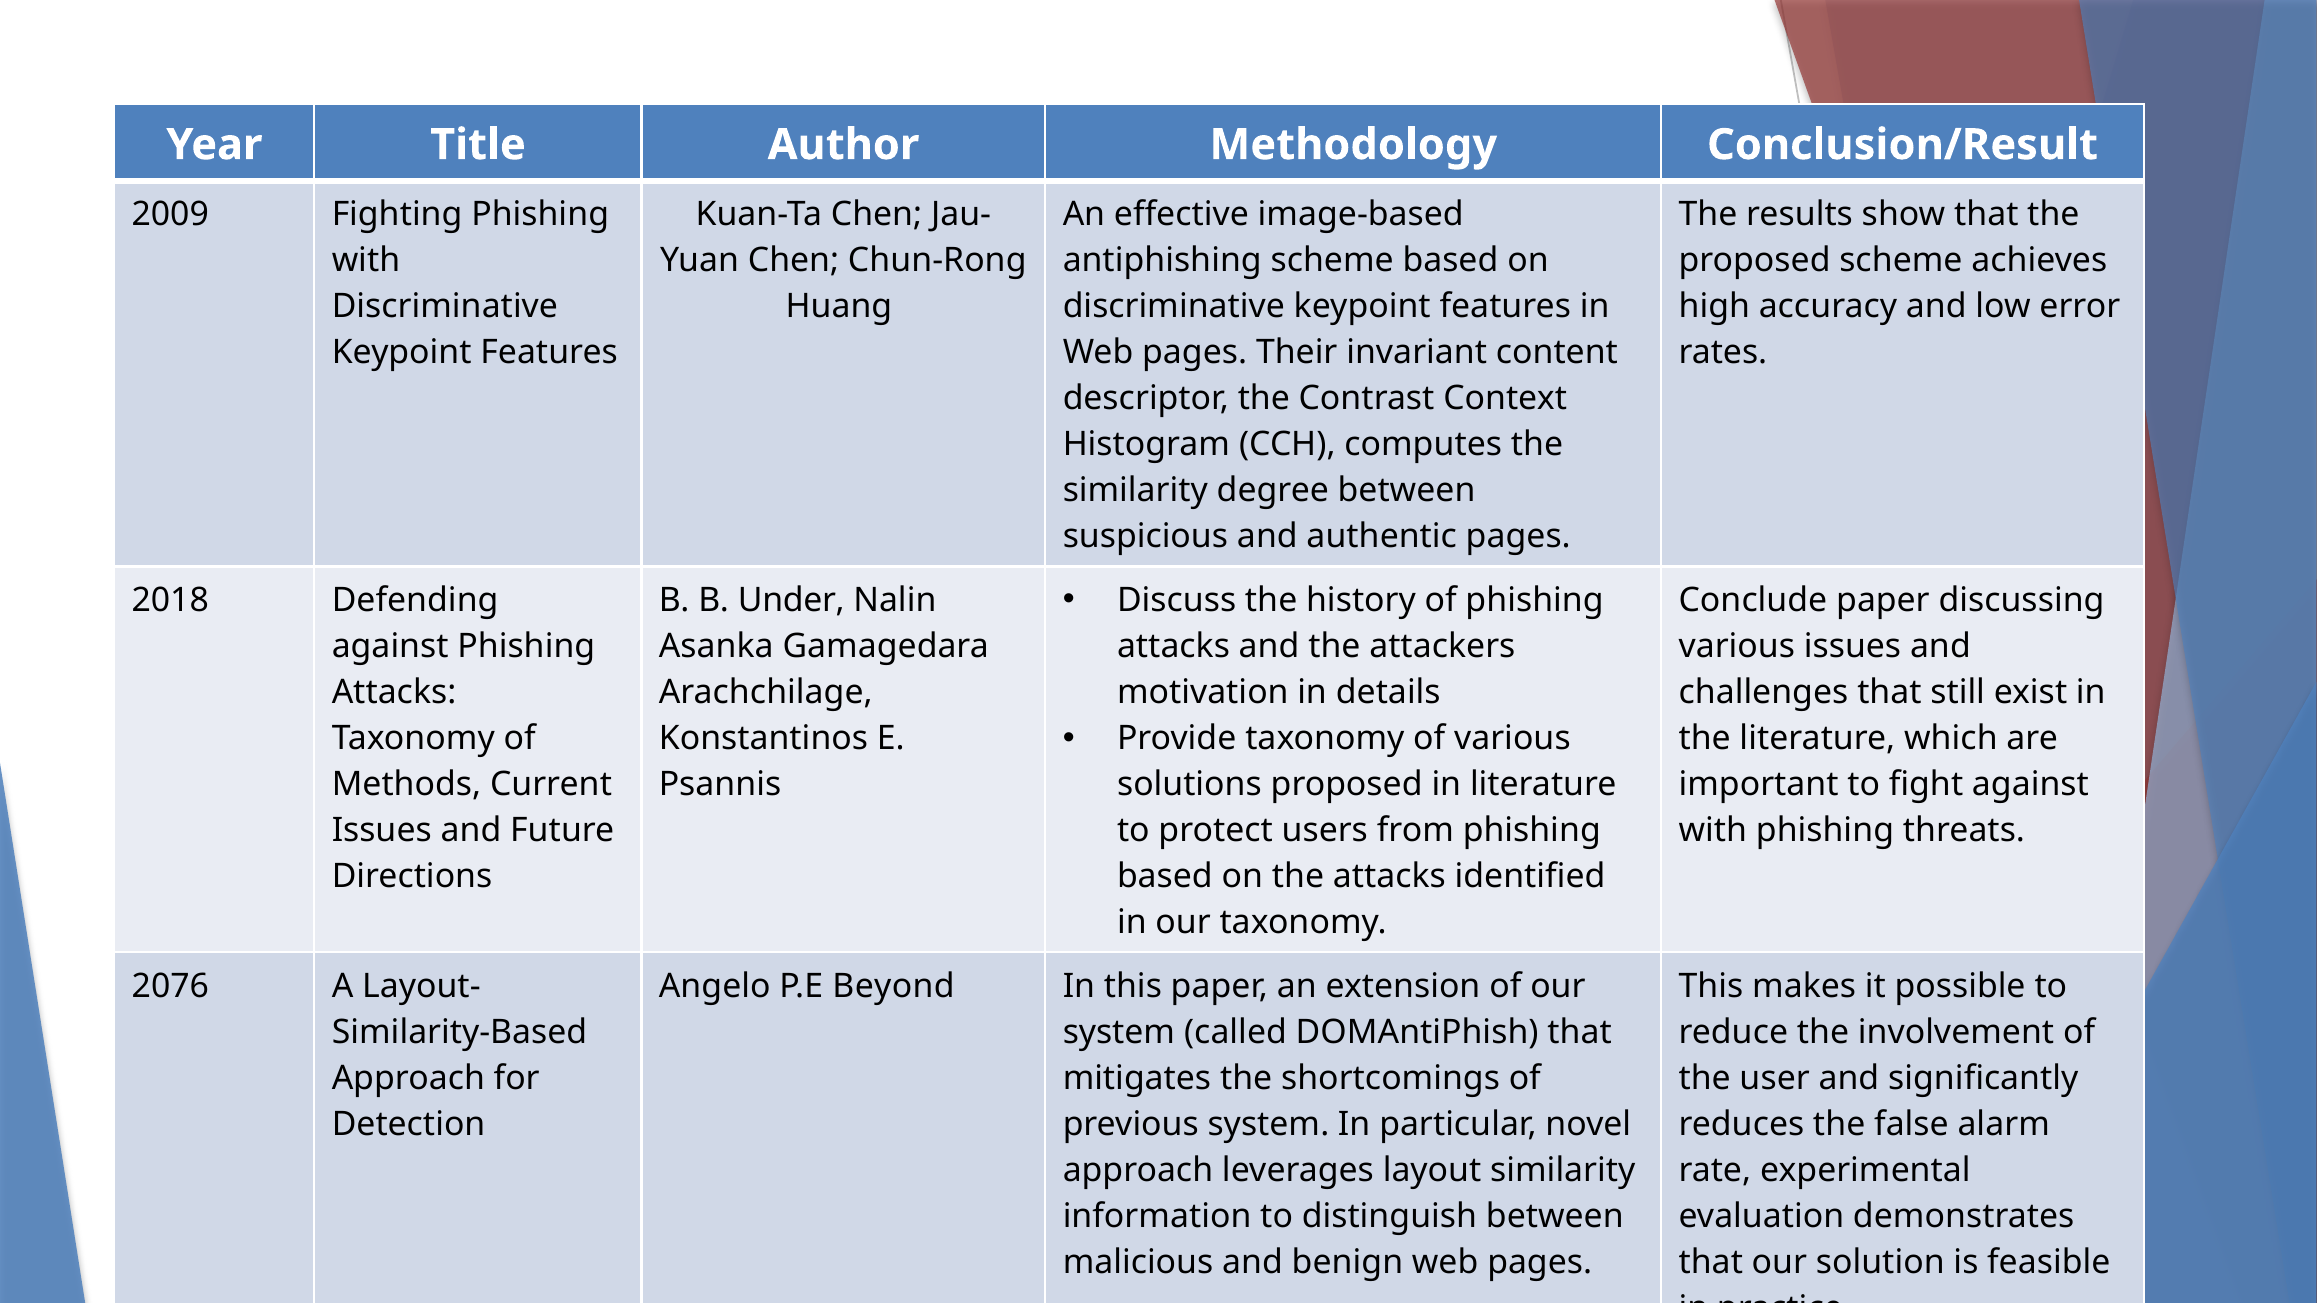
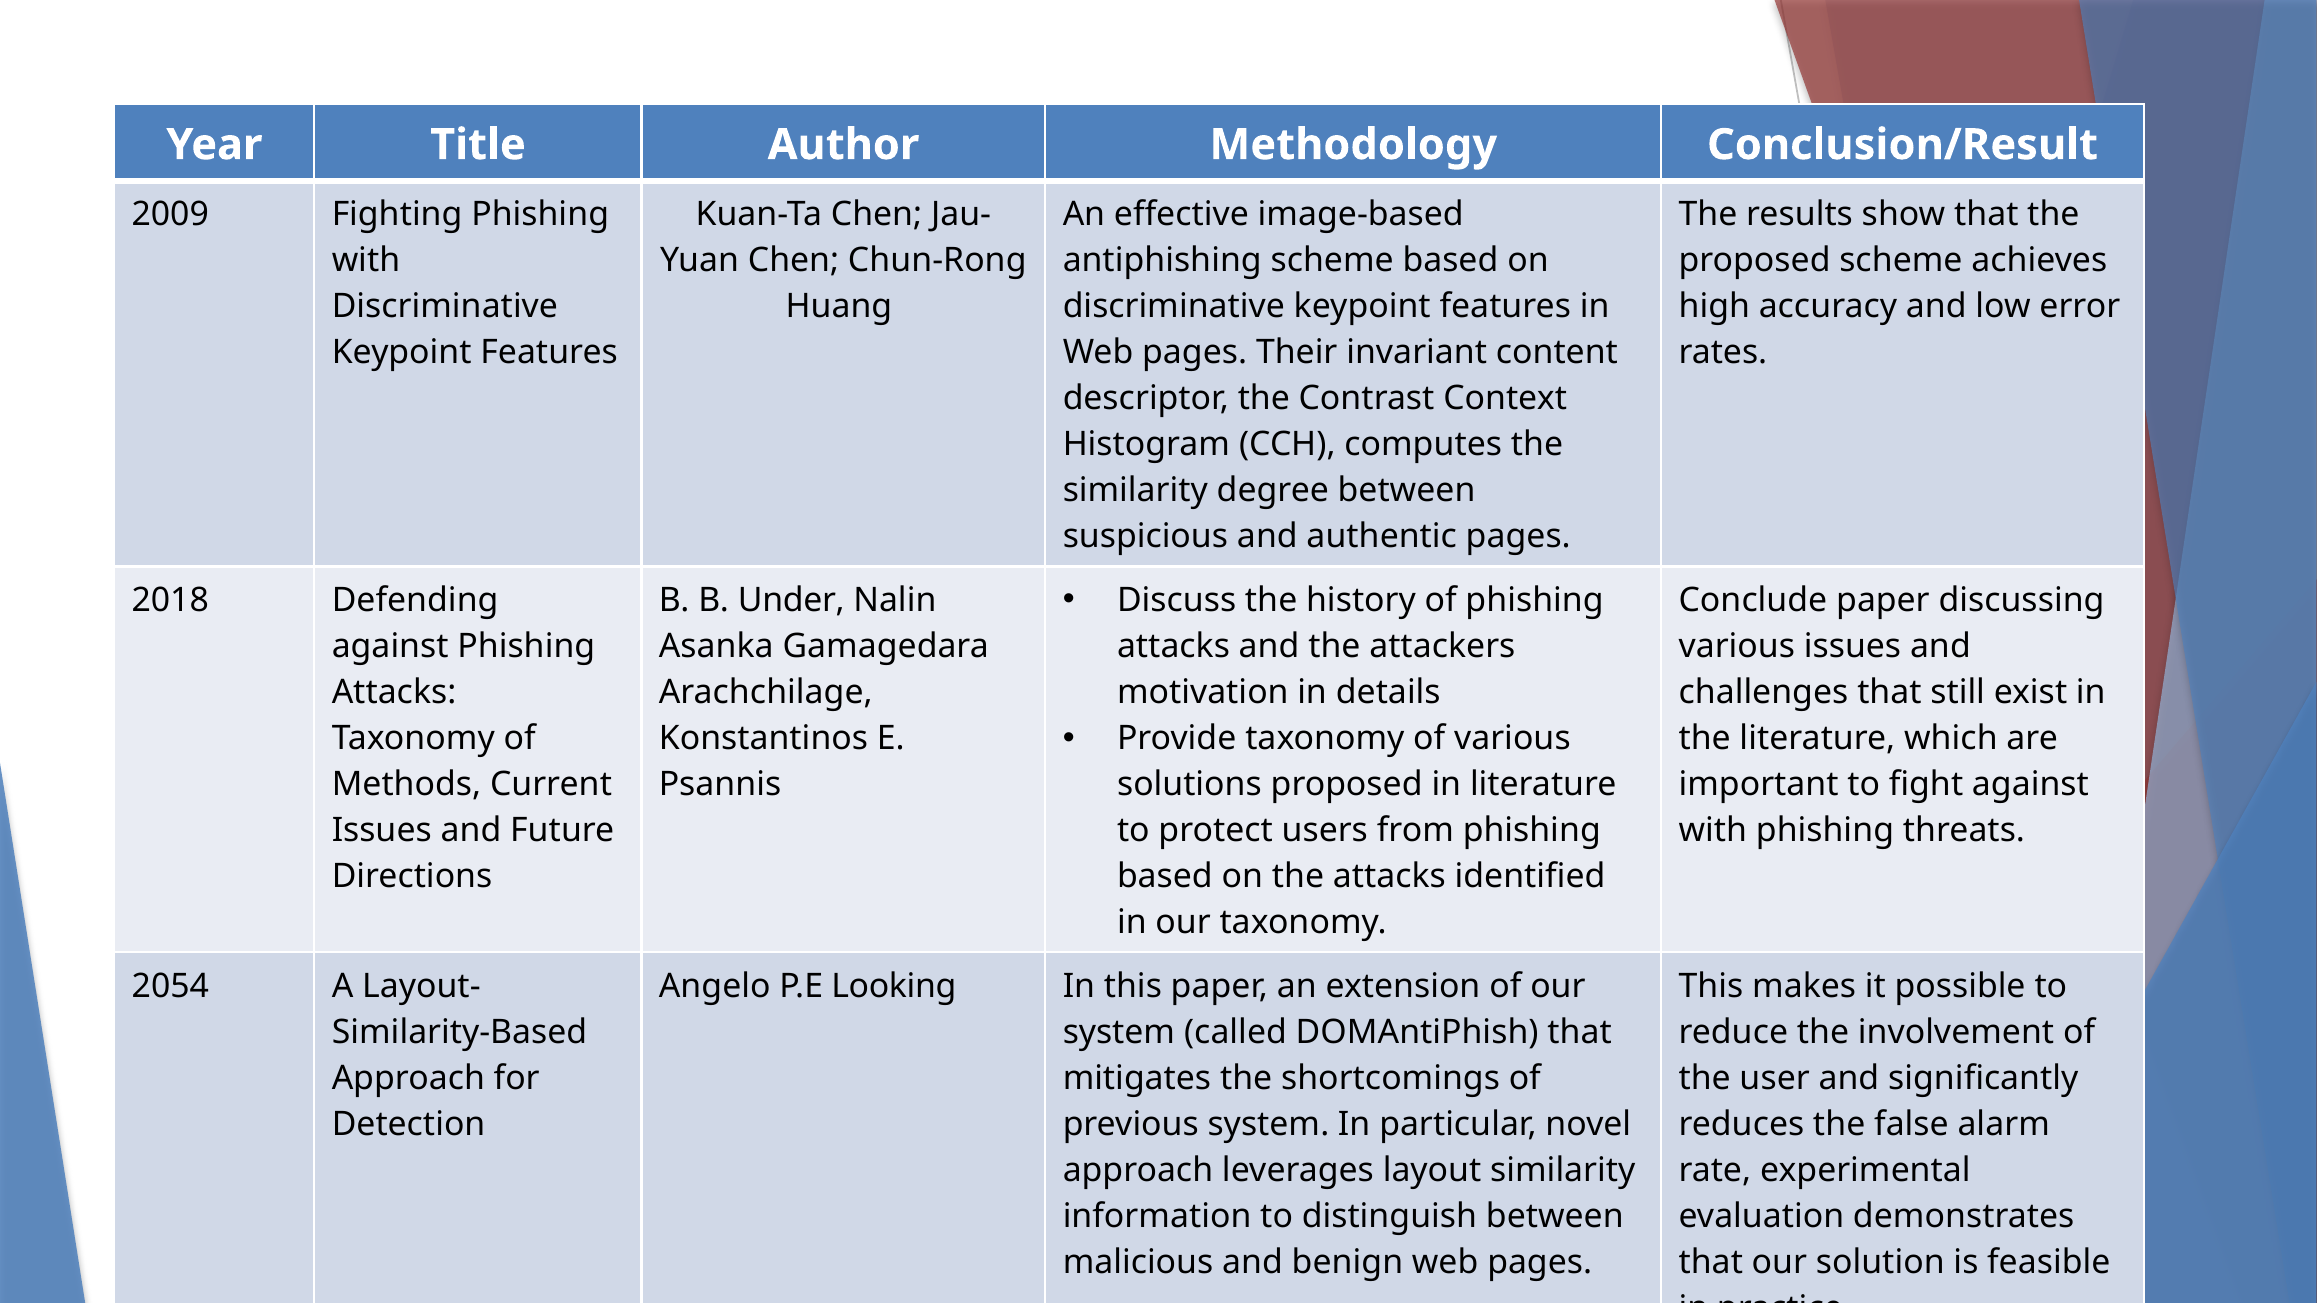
2076: 2076 -> 2054 (170, 986)
Beyond: Beyond -> Looking (894, 986)
